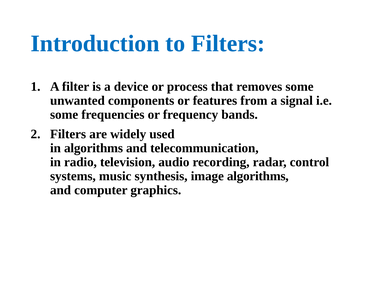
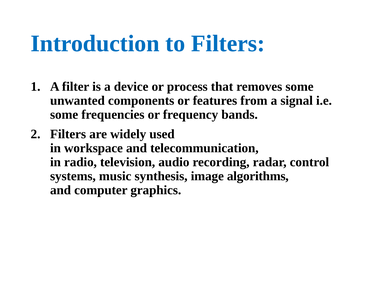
in algorithms: algorithms -> workspace (93, 148)
